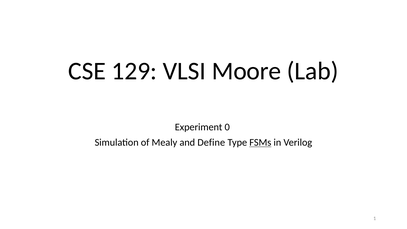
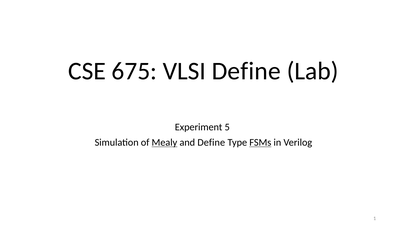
129: 129 -> 675 (134, 71)
VLSI Moore: Moore -> Define (246, 71)
0: 0 -> 5 (227, 127)
Mealy underline: none -> present (164, 142)
